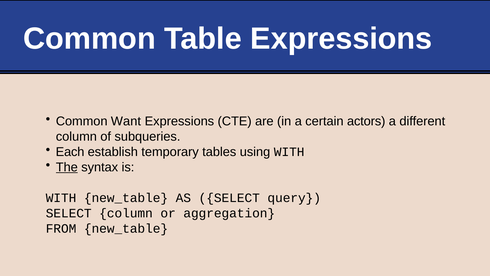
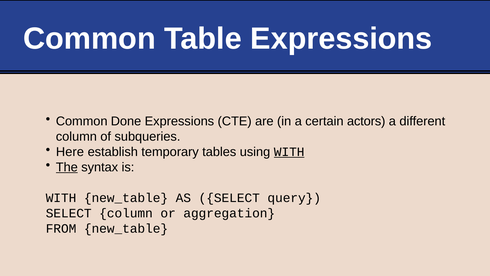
Want: Want -> Done (126, 121)
Each: Each -> Here (70, 152)
WITH underline: none -> present (289, 152)
